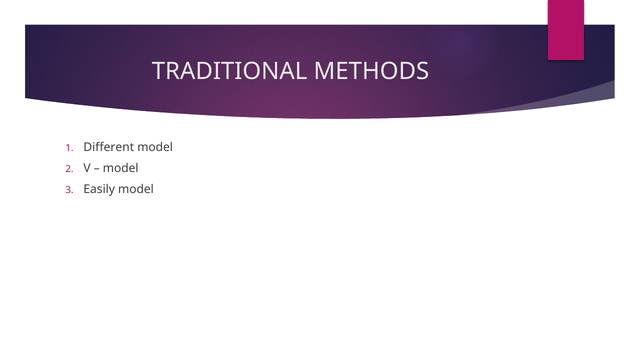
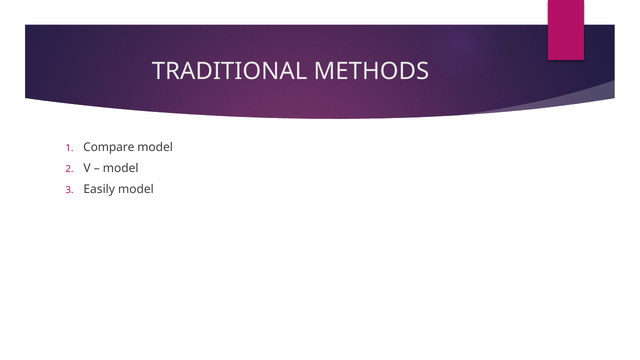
Different: Different -> Compare (109, 147)
